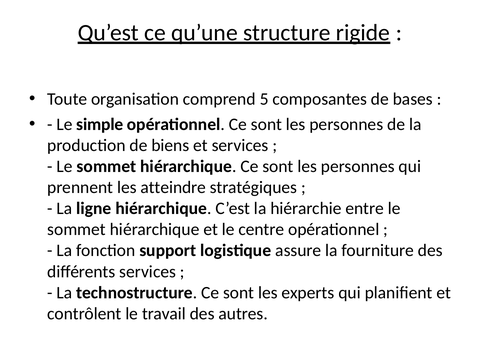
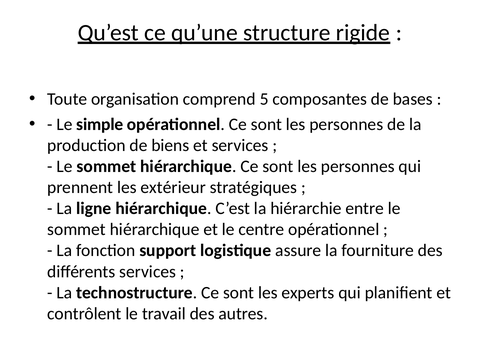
atteindre: atteindre -> extérieur (173, 187)
